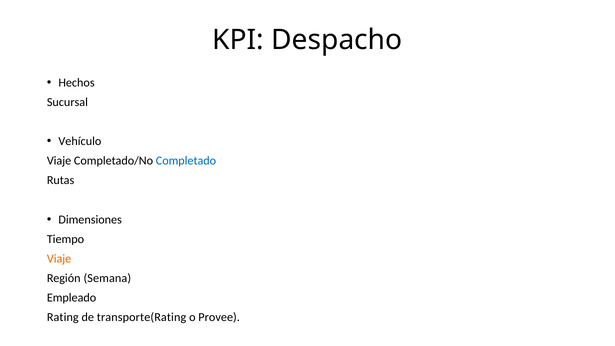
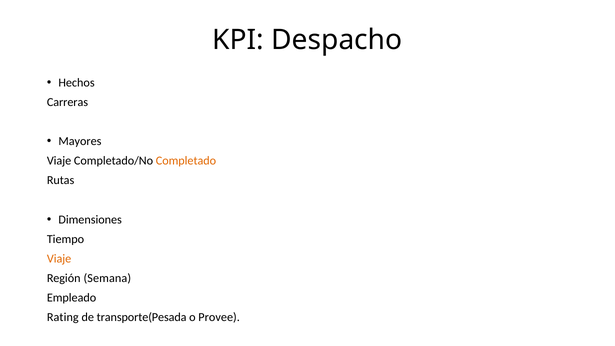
Sucursal: Sucursal -> Carreras (67, 102)
Vehículo: Vehículo -> Mayores (80, 141)
Completado colour: blue -> orange (186, 161)
transporte(Rating: transporte(Rating -> transporte(Pesada (142, 317)
